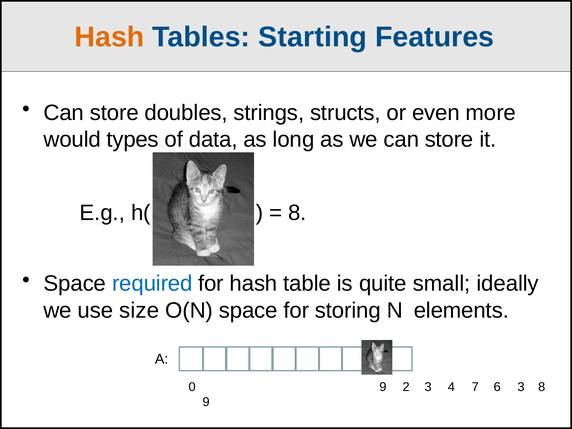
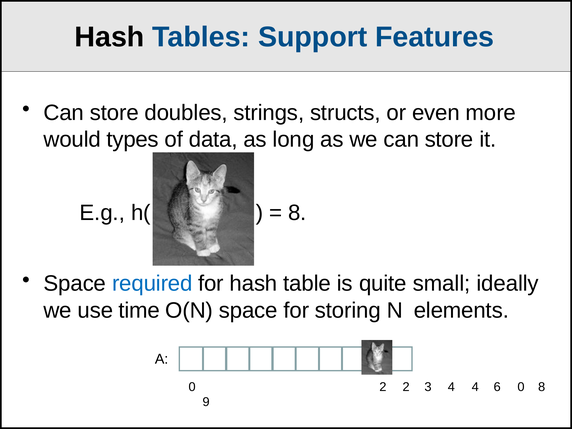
Hash colour: orange -> black (109, 37)
Starting: Starting -> Support (313, 37)
size: size -> time (139, 310)
0 9: 9 -> 2 (383, 387)
4 7: 7 -> 4 (475, 387)
6 3: 3 -> 0 (521, 387)
